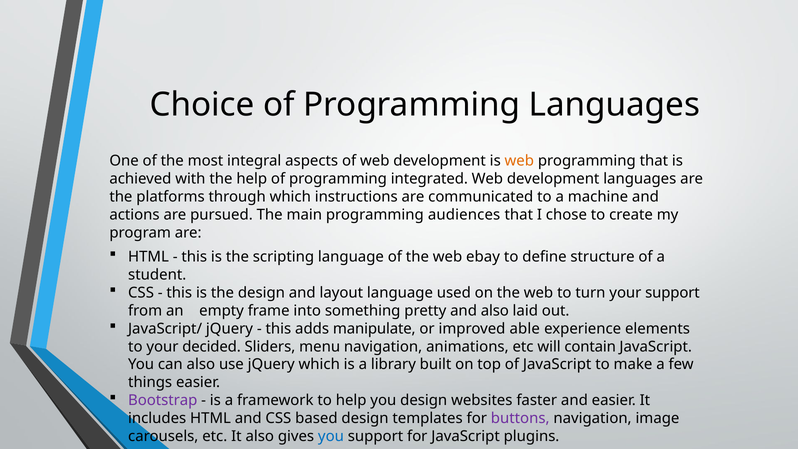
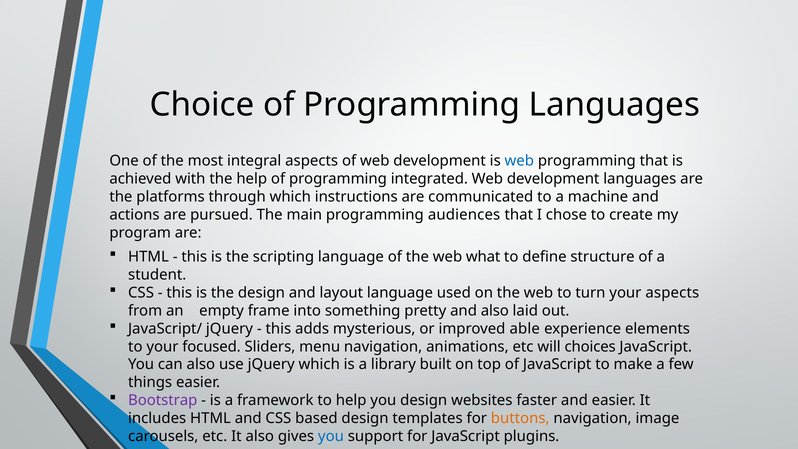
web colour: orange -> blue (519, 161)
ebay: ebay -> what (483, 257)
your support: support -> aspects (672, 293)
manipulate: manipulate -> mysterious (374, 329)
decided: decided -> focused (212, 346)
contain: contain -> choices (590, 346)
buttons colour: purple -> orange (520, 418)
